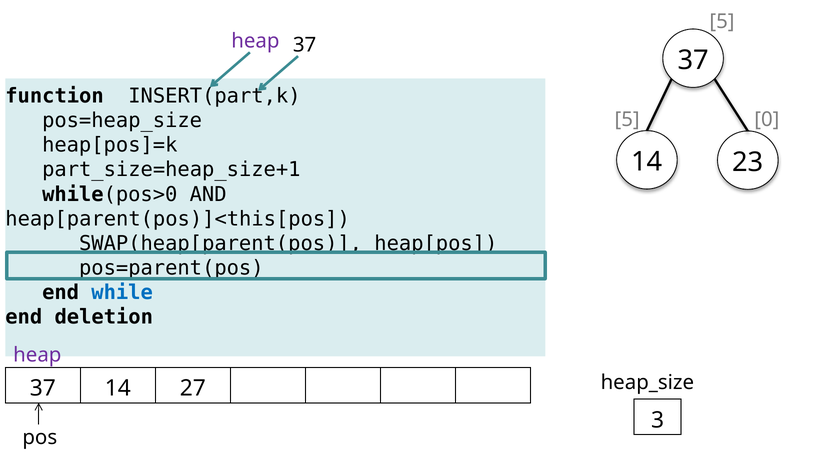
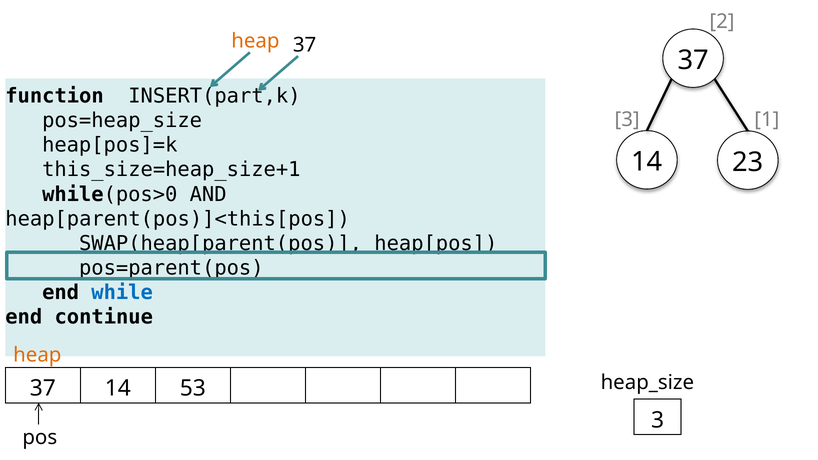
5: 5 -> 2 (722, 22)
heap colour: purple -> orange (255, 41)
5: 5 -> 3 (627, 120)
0: 0 -> 1 (767, 120)
part_size=heap_size+1: part_size=heap_size+1 -> this_size=heap_size+1 (171, 170)
deletion: deletion -> continue (104, 317)
heap colour: purple -> orange (37, 355)
27: 27 -> 53 (193, 389)
